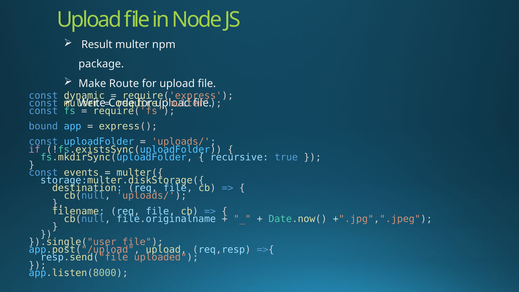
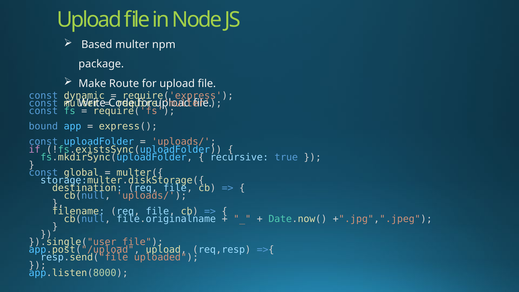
Result: Result -> Based (97, 45)
events: events -> global (81, 173)
